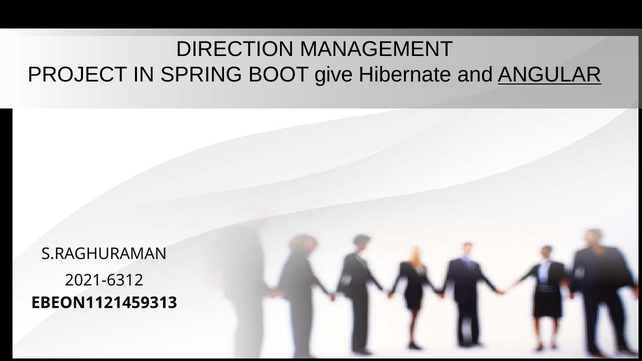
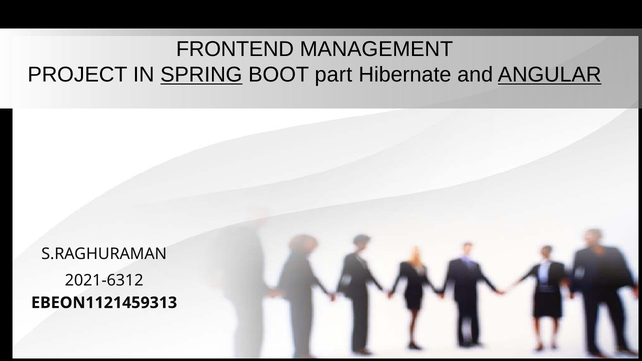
DIRECTION: DIRECTION -> FRONTEND (235, 49)
SPRING underline: none -> present (201, 75)
give: give -> part (333, 75)
